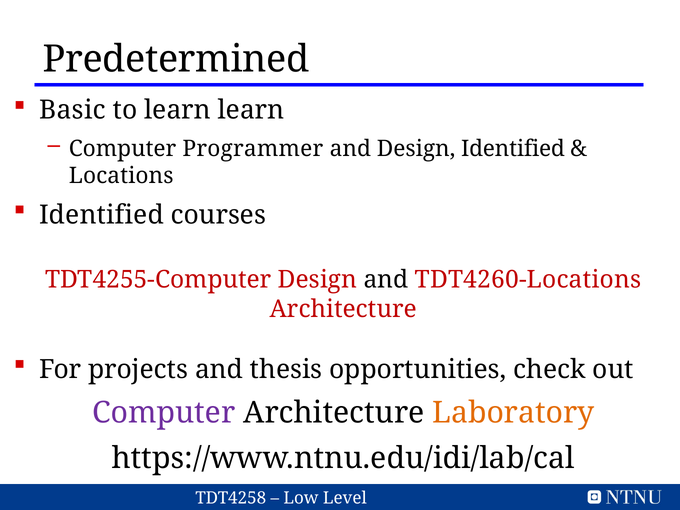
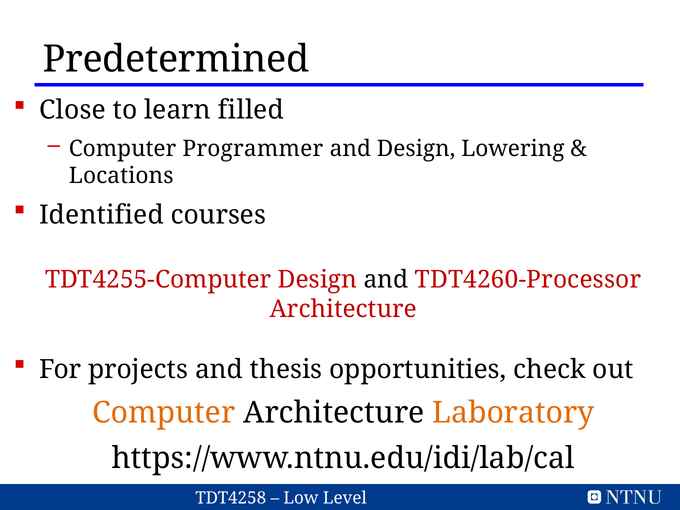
Basic: Basic -> Close (72, 110)
learn learn: learn -> filled (251, 110)
Design Identified: Identified -> Lowering (513, 149)
TDT4260-Locations: TDT4260-Locations -> TDT4260-Processor (528, 280)
Computer colour: purple -> orange (164, 413)
